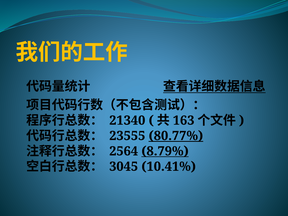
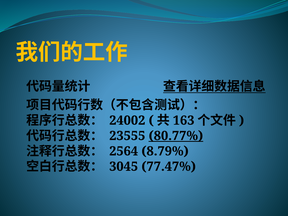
21340: 21340 -> 24002 (127, 120)
8.79% underline: present -> none (165, 151)
10.41%: 10.41% -> 77.47% (169, 167)
